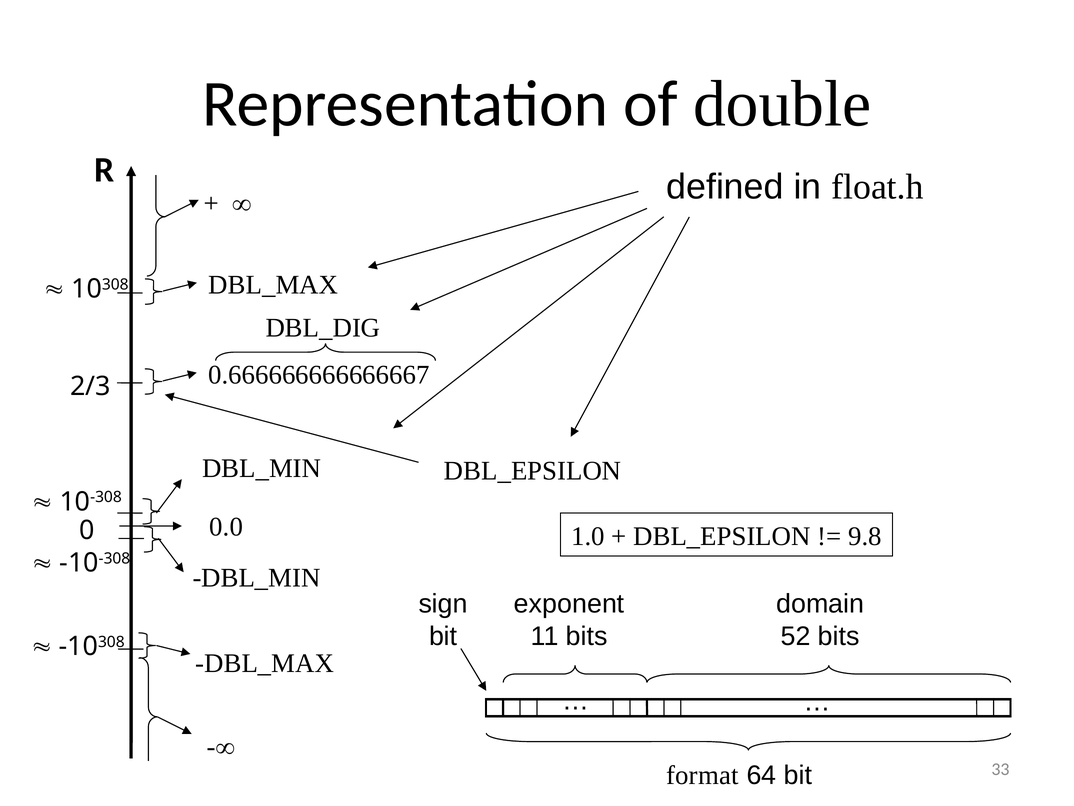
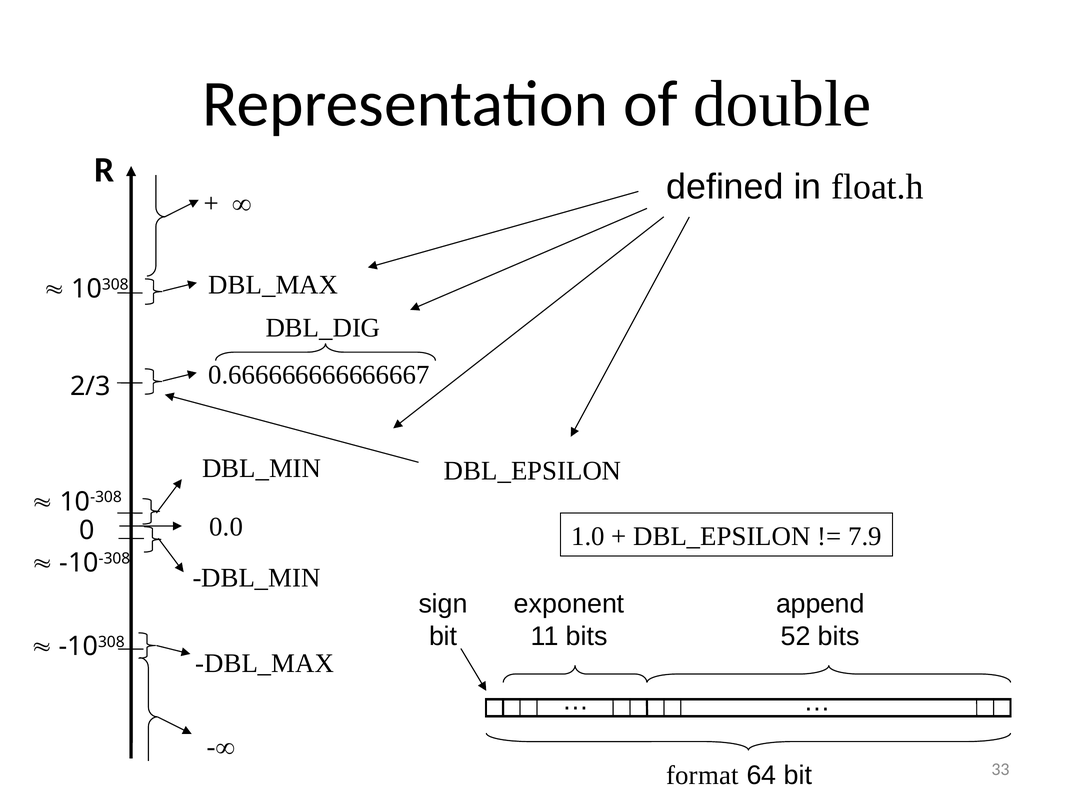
9.8: 9.8 -> 7.9 (865, 536)
domain: domain -> append (820, 604)
